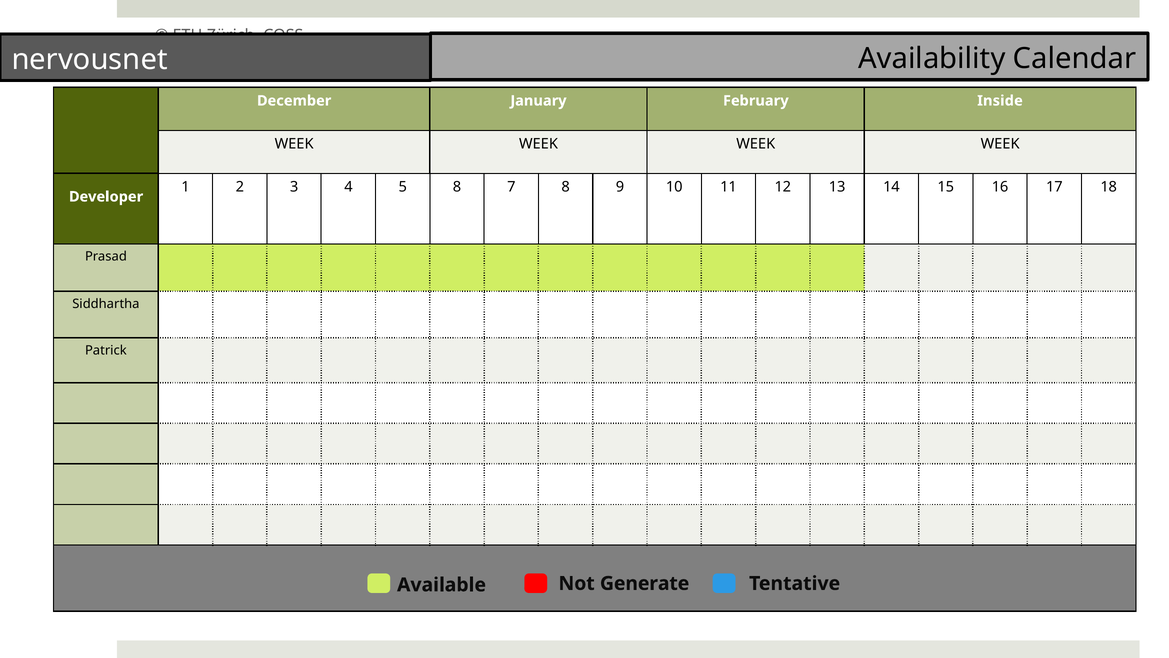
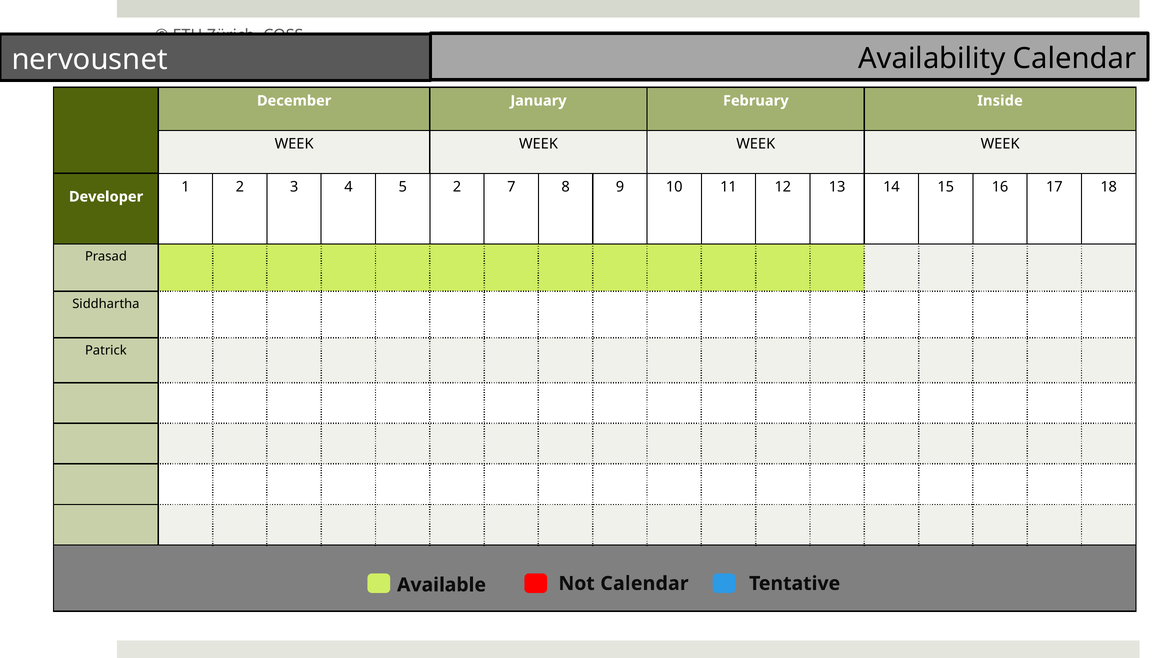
5 8: 8 -> 2 (457, 187)
Not Generate: Generate -> Calendar (644, 583)
